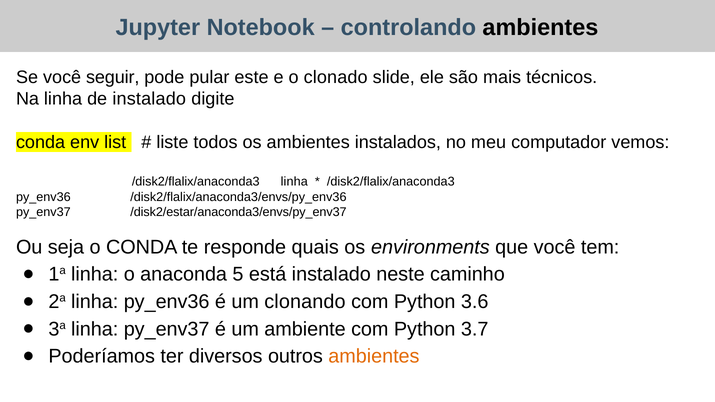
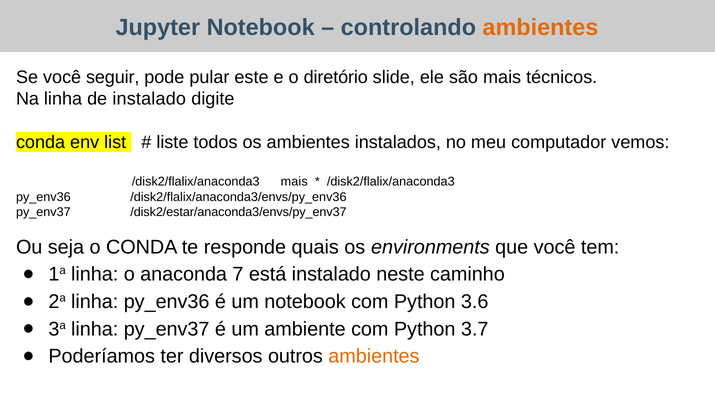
ambientes colour: black -> orange (540, 27)
clonado: clonado -> diretório (336, 77)
/disk2/flalix/anaconda3 linha: linha -> mais (294, 182)
5: 5 -> 7 (238, 275)
um clonando: clonando -> notebook (305, 302)
